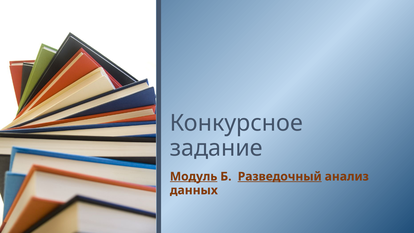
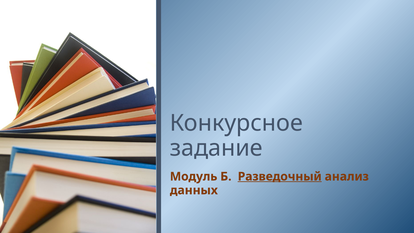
Модуль underline: present -> none (194, 176)
